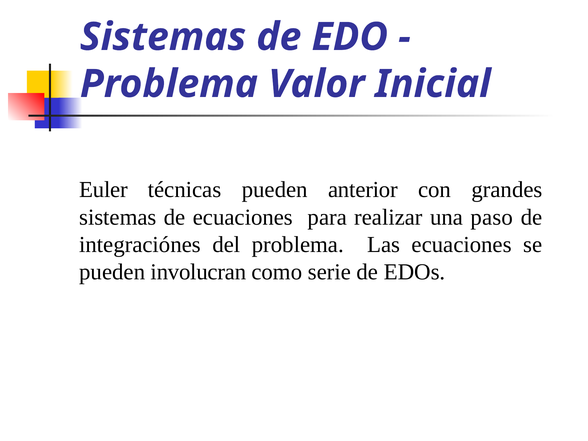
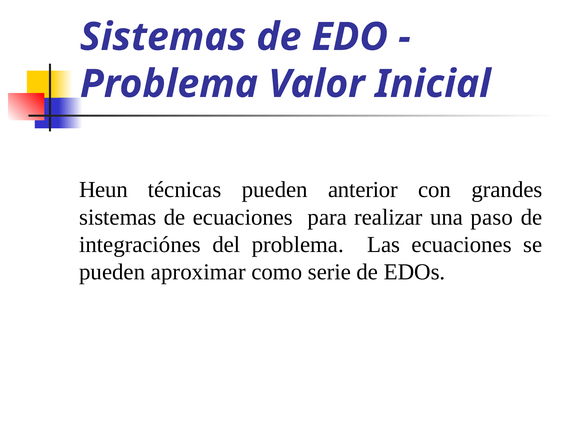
Euler: Euler -> Heun (103, 190)
involucran: involucran -> aproximar (198, 272)
